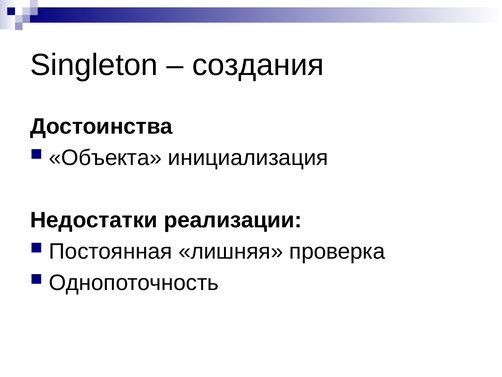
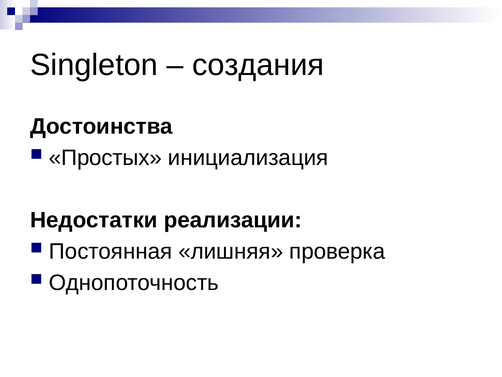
Объекта: Объекта -> Простых (105, 157)
